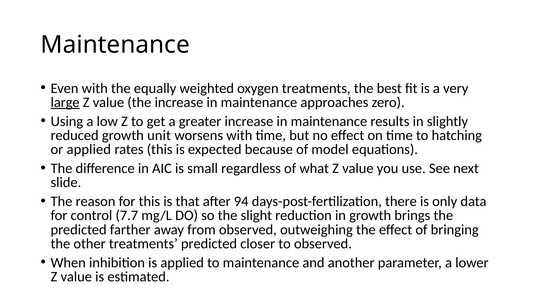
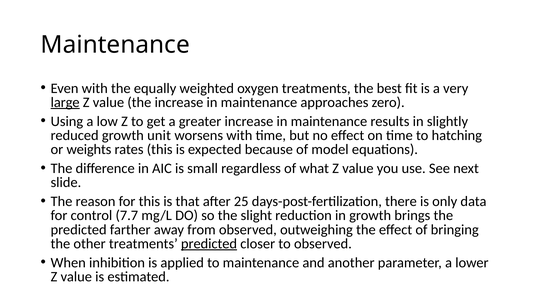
or applied: applied -> weights (89, 149)
94: 94 -> 25 (241, 201)
predicted underline: none -> present (209, 243)
